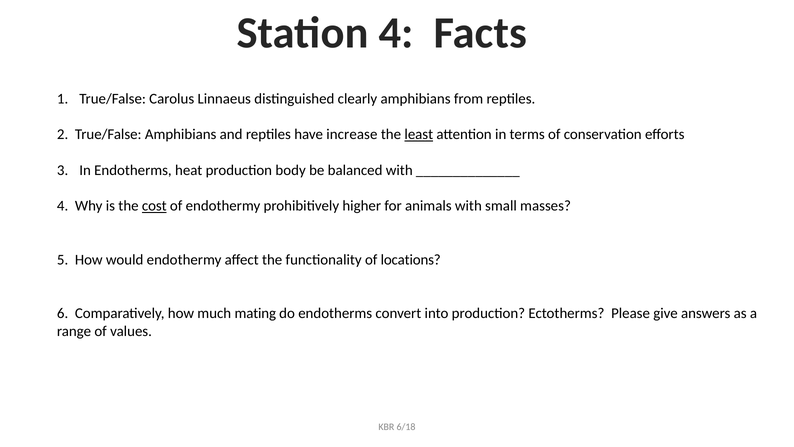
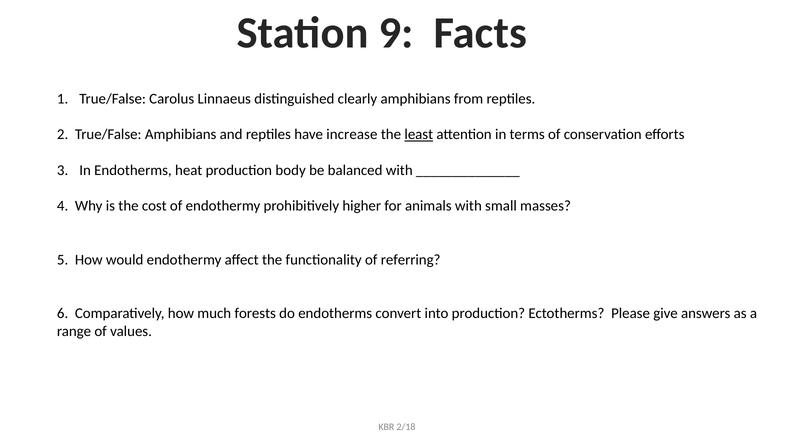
Station 4: 4 -> 9 (396, 33)
cost underline: present -> none (154, 206)
locations: locations -> referring (411, 259)
mating: mating -> forests (255, 313)
6/18: 6/18 -> 2/18 (406, 426)
